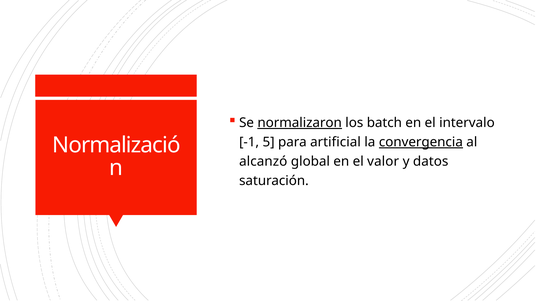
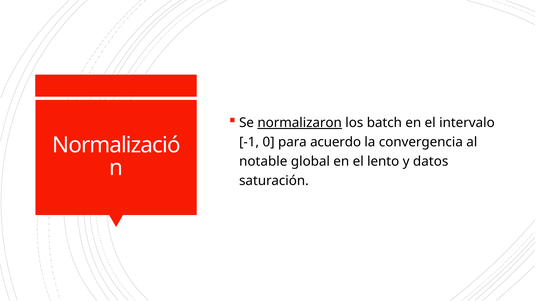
5: 5 -> 0 (269, 142)
artificial: artificial -> acuerdo (336, 142)
convergencia underline: present -> none (421, 142)
alcanzó: alcanzó -> notable (263, 162)
valor: valor -> lento (383, 162)
